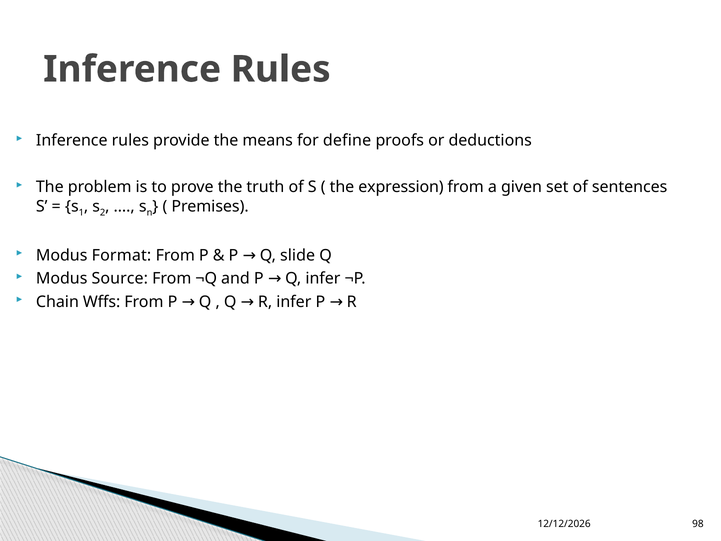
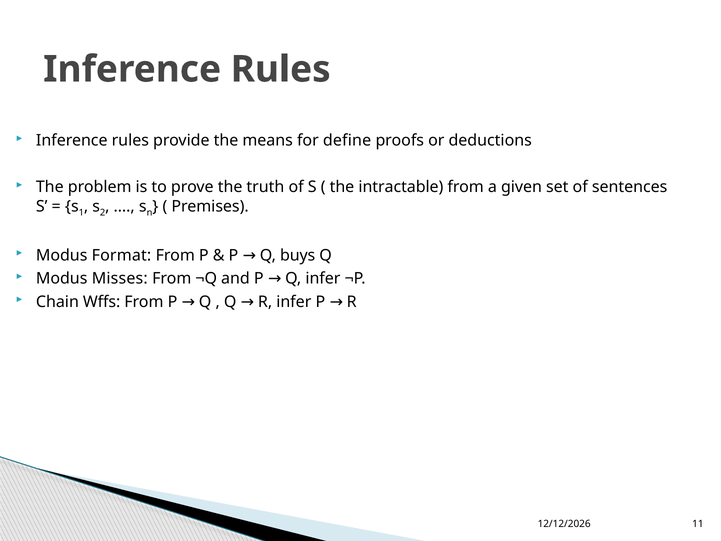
expression: expression -> intractable (401, 187)
slide: slide -> buys (298, 255)
Source: Source -> Misses (120, 278)
98: 98 -> 11 (698, 524)
